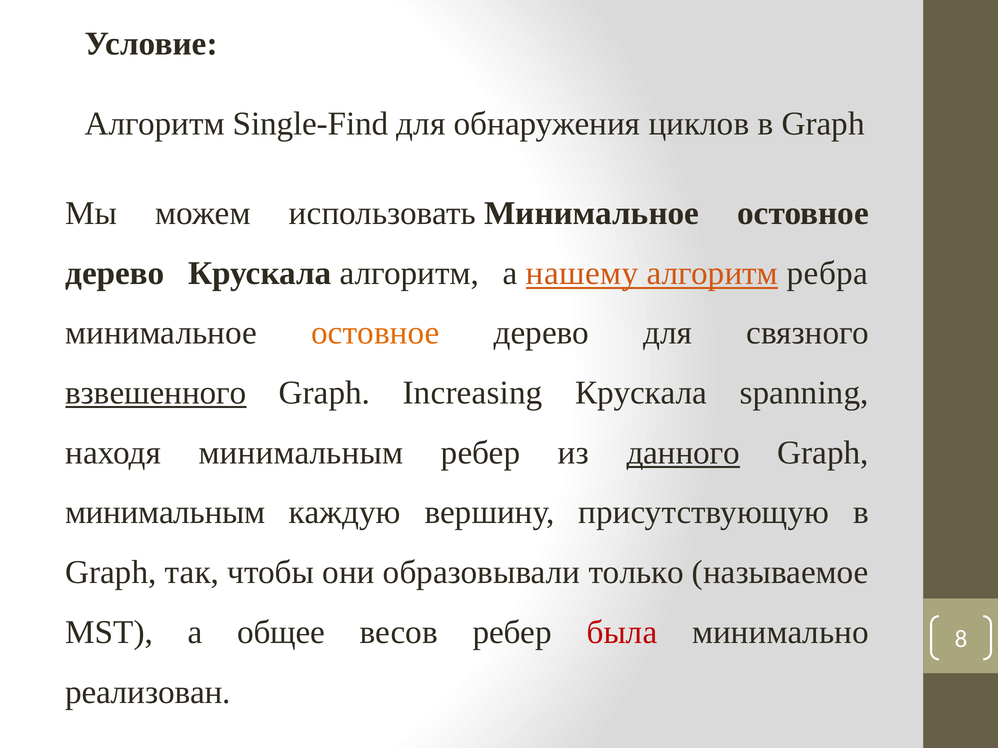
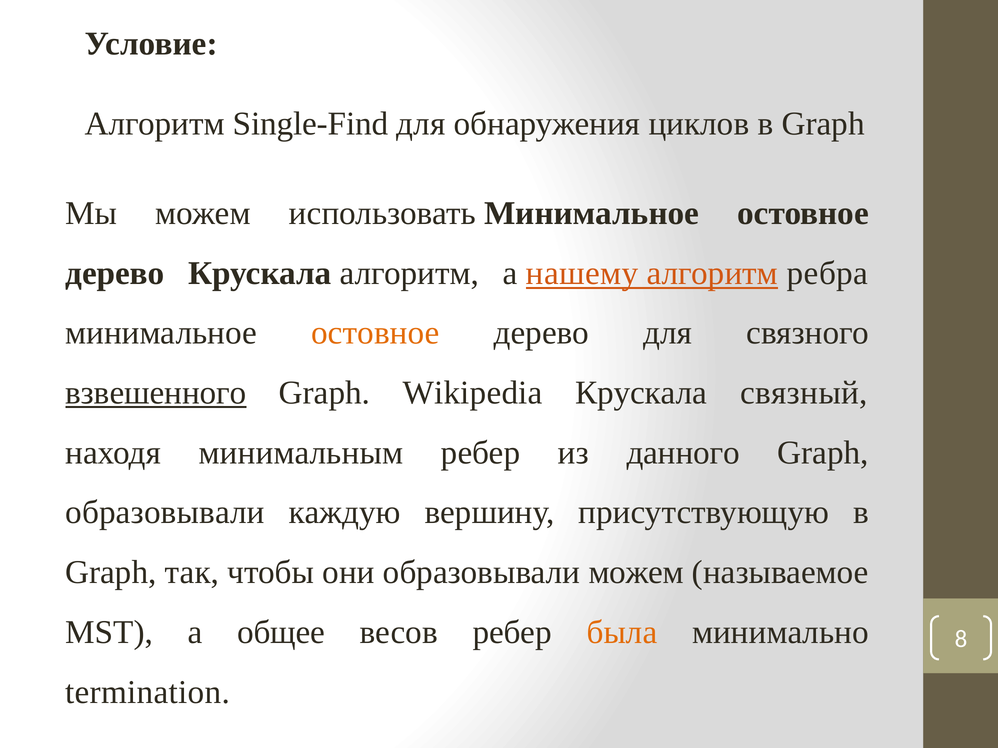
Increasing: Increasing -> Wikipedia (473, 393)
spanning: spanning -> связный (804, 393)
данного underline: present -> none (683, 453)
минимальным: минимальным -> образовывали (165, 513)
образовывали только: только -> можем (636, 573)
была colour: red -> orange (622, 633)
реализован: реализован -> termination (148, 692)
